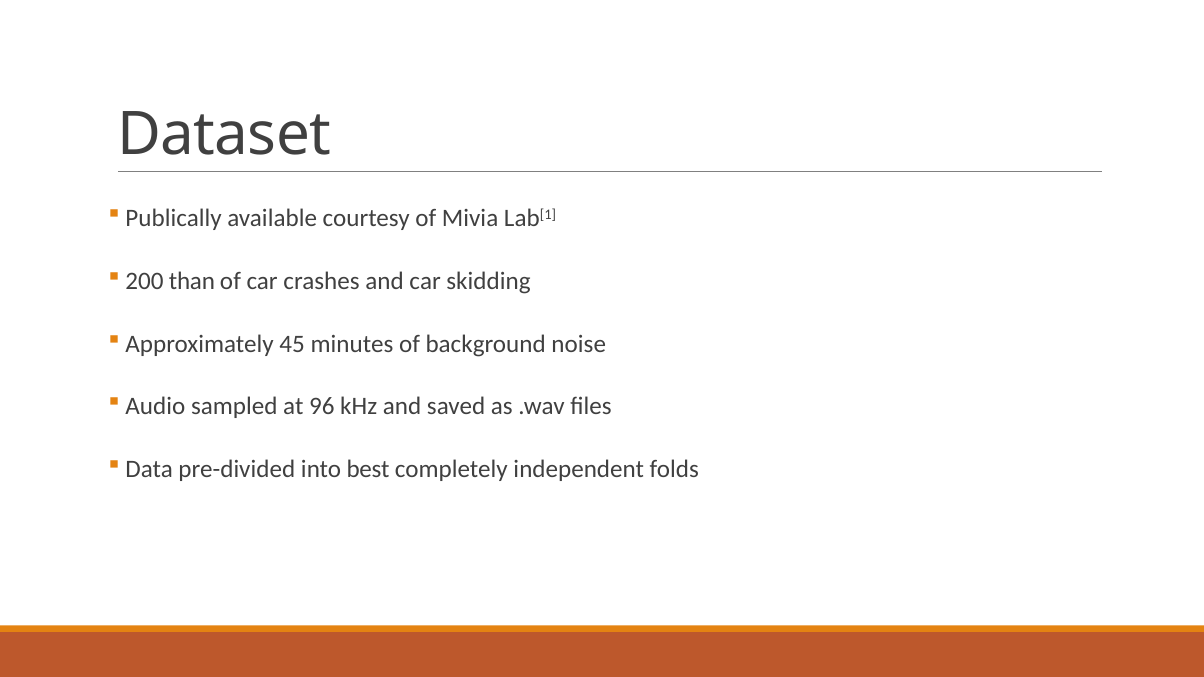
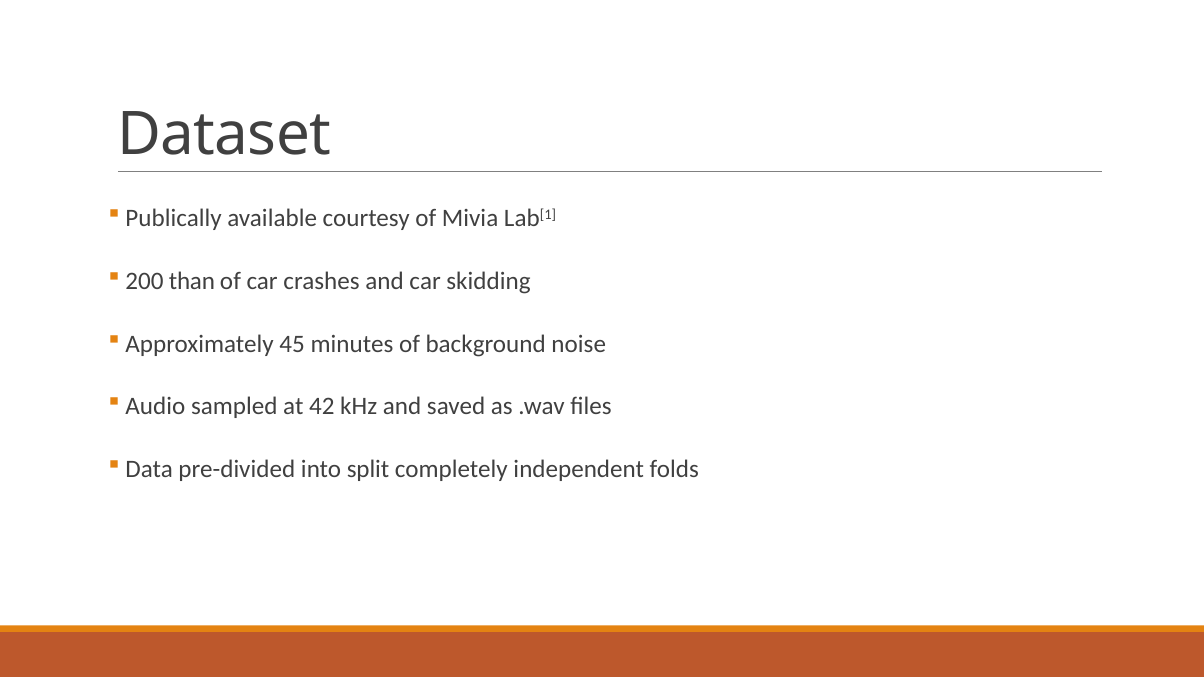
96: 96 -> 42 (322, 407)
best: best -> split (368, 469)
